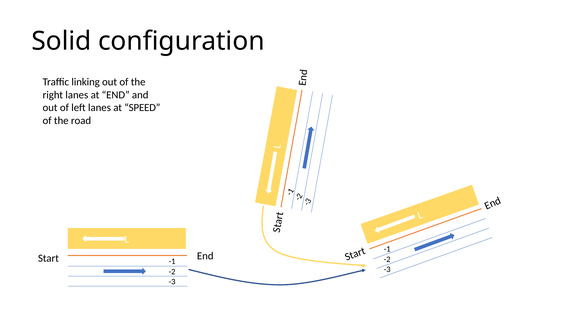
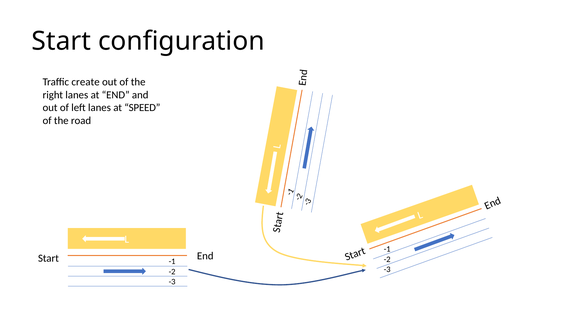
Solid: Solid -> Start (61, 41)
linking: linking -> create (86, 82)
